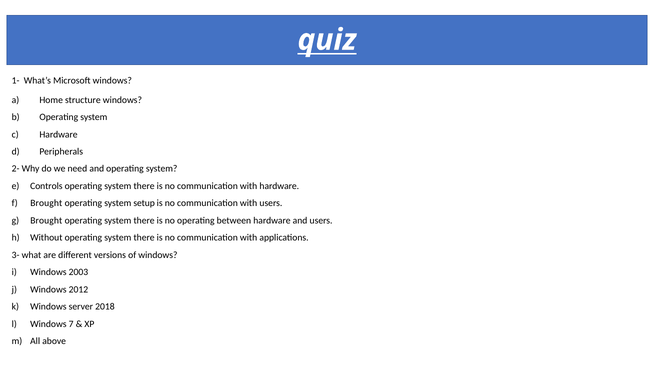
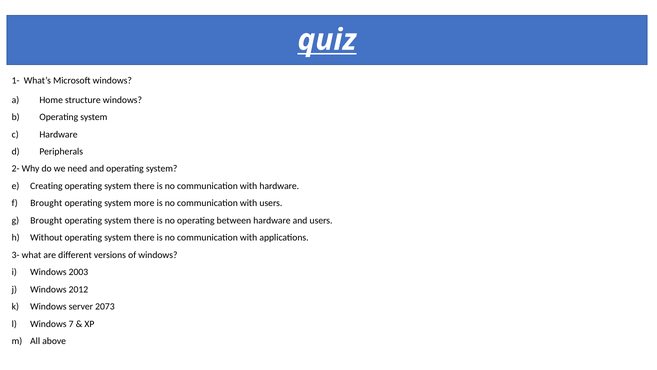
Controls: Controls -> Creating (46, 186)
setup: setup -> more (144, 203)
2018: 2018 -> 2073 (105, 306)
